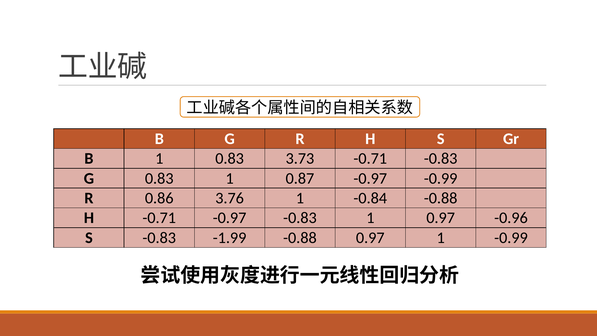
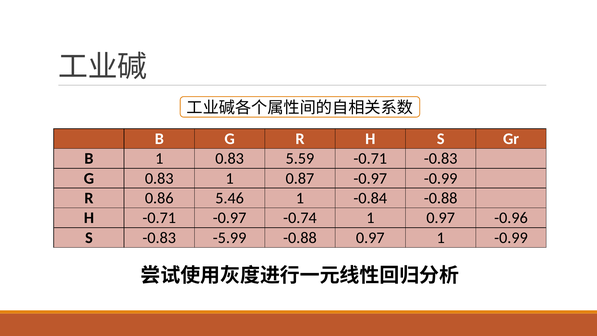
3.73: 3.73 -> 5.59 (300, 158)
3.76: 3.76 -> 5.46 (230, 198)
-0.97 -0.83: -0.83 -> -0.74 (300, 218)
-1.99: -1.99 -> -5.99 (230, 238)
